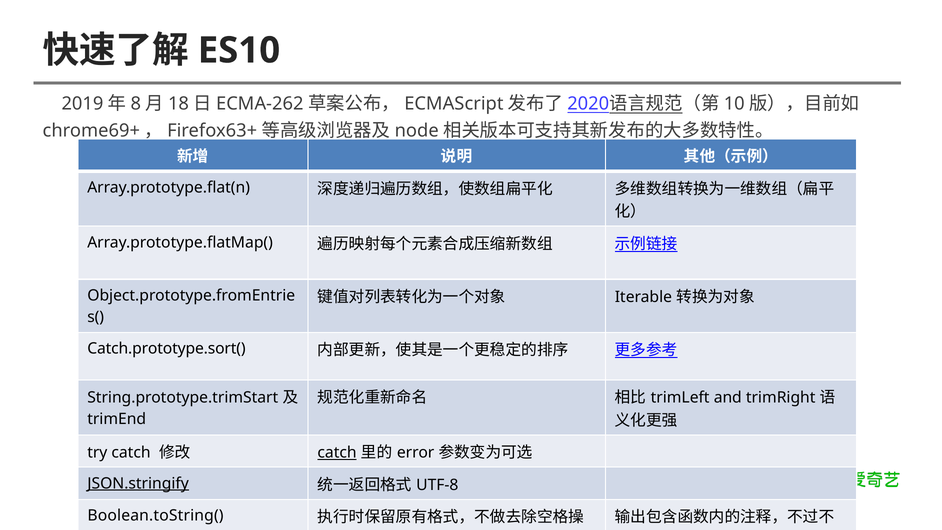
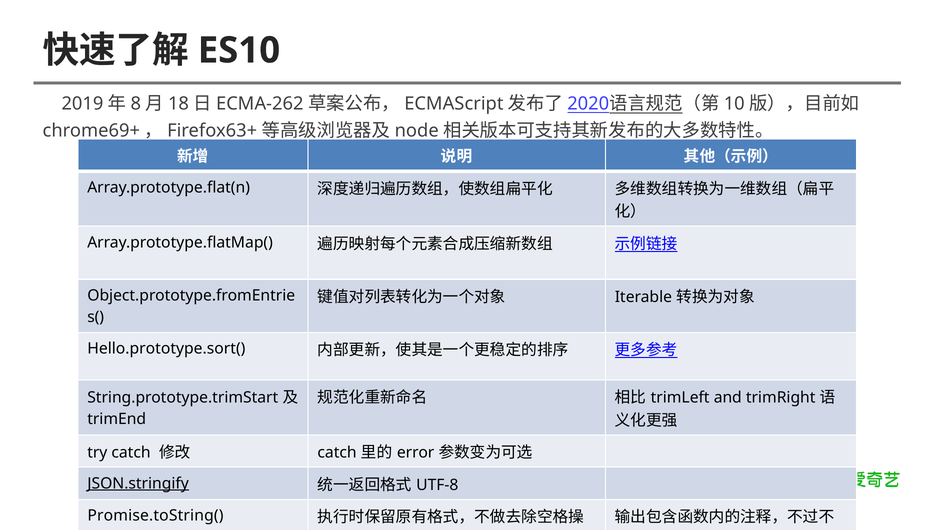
Catch.prototype.sort(: Catch.prototype.sort( -> Hello.prototype.sort( (166, 349)
catch underline: present -> none (337, 453)
Boolean.toString(: Boolean.toString( -> Promise.toString( (155, 516)
